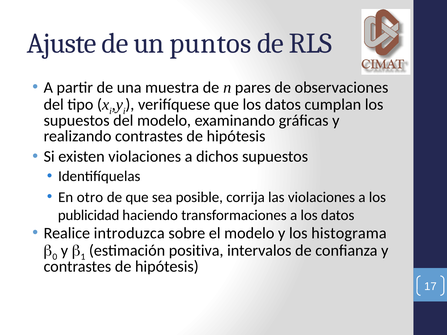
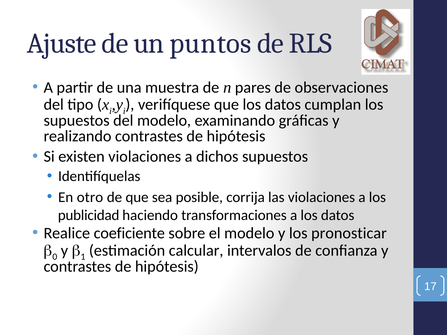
introduzca: introduzca -> coeficiente (129, 233)
histograma: histograma -> pronosticar (349, 233)
positiva: positiva -> calcular (196, 251)
